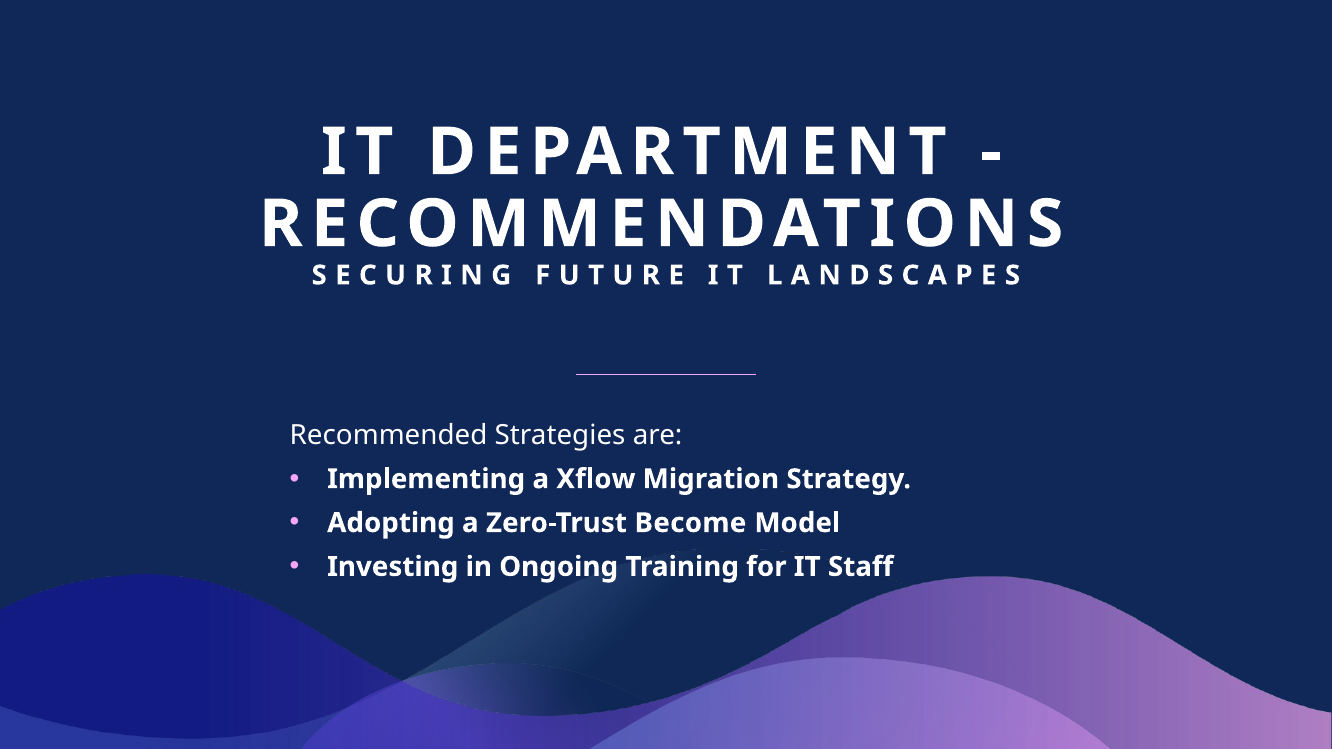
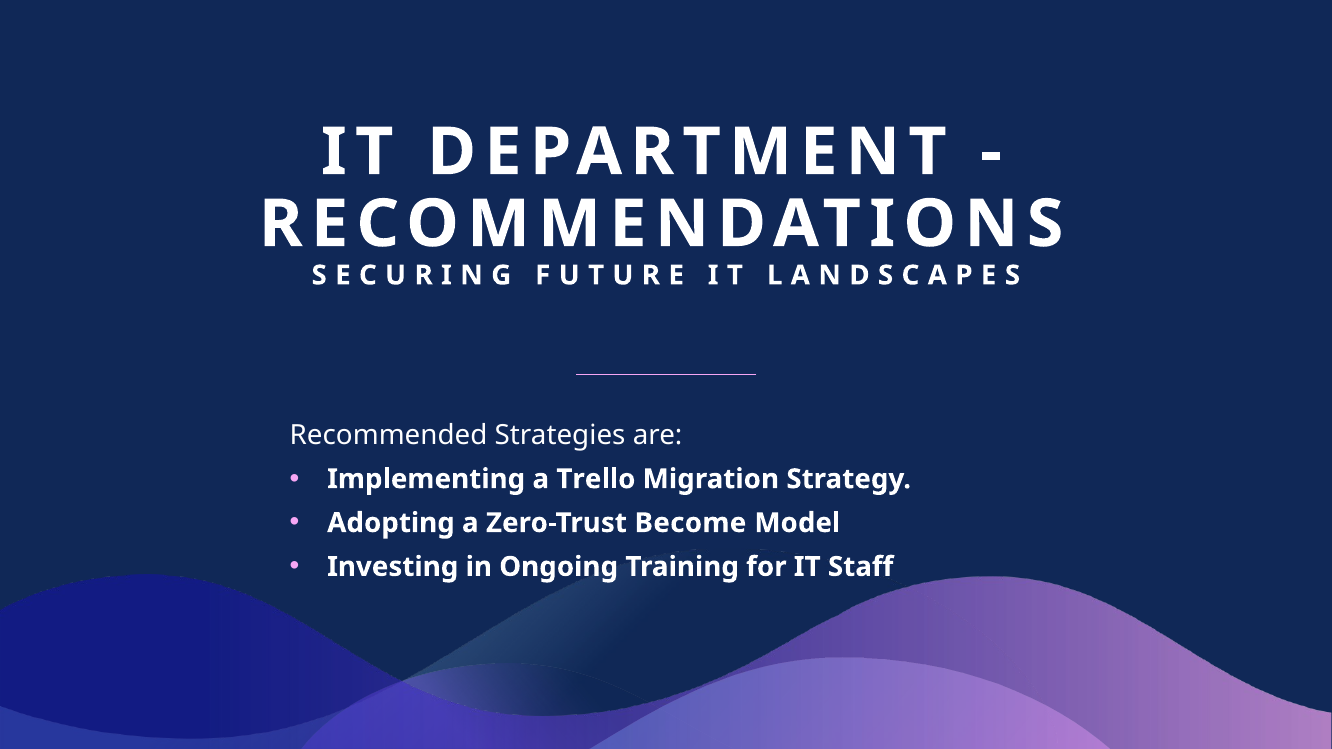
Xflow: Xflow -> Trello (596, 479)
